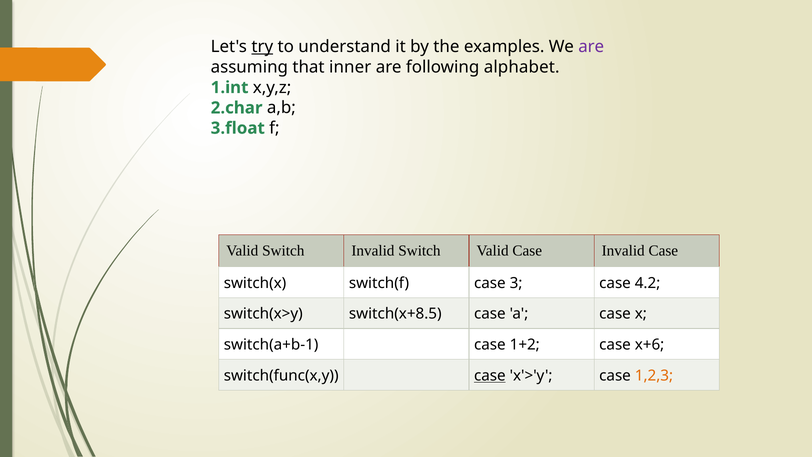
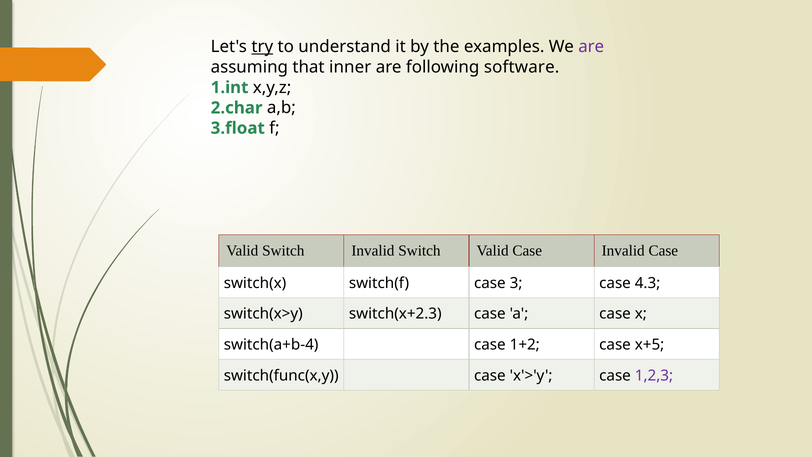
alphabet: alphabet -> software (522, 67)
4.2: 4.2 -> 4.3 (648, 283)
switch(x+8.5: switch(x+8.5 -> switch(x+2.3 (395, 314)
switch(a+b-1: switch(a+b-1 -> switch(a+b-4 (271, 345)
x+6: x+6 -> x+5 (650, 345)
case underline: present -> none (490, 375)
1,2,3 colour: orange -> purple (654, 375)
